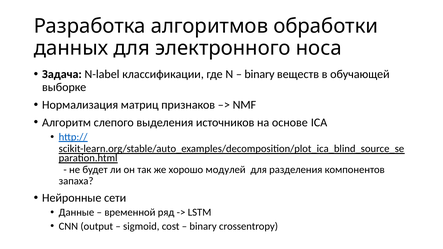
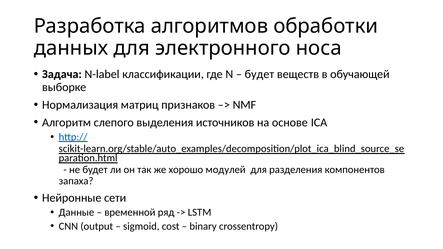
binary: binary -> будет (259, 74)
